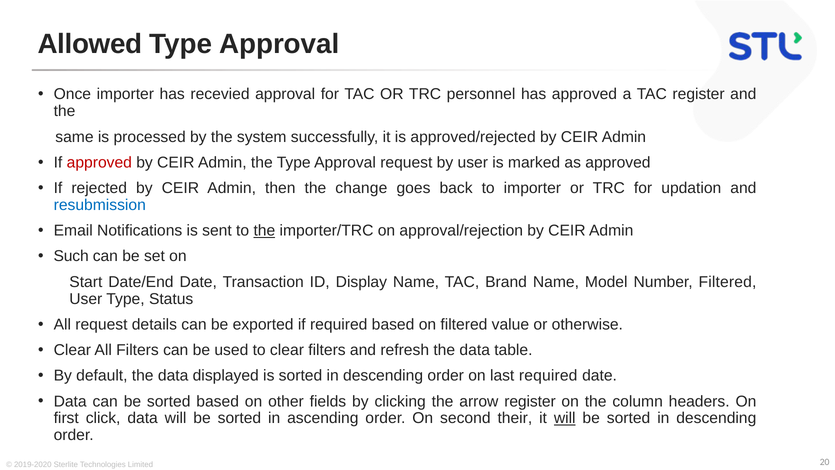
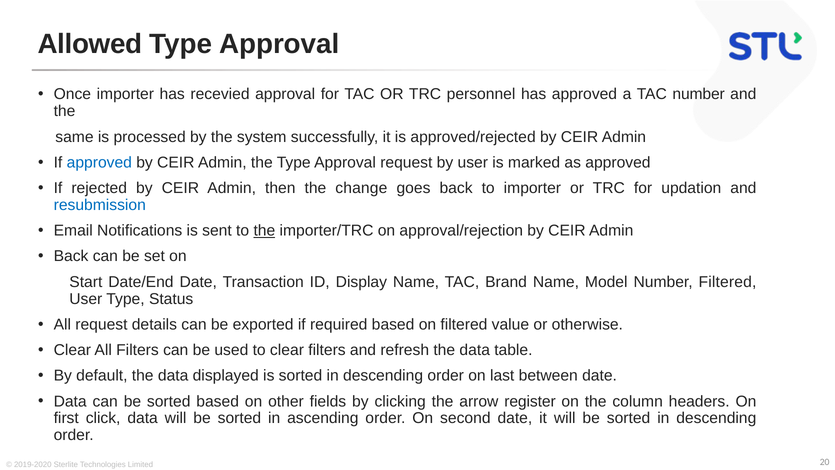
TAC register: register -> number (699, 94)
approved colour: red -> blue (99, 162)
Such: Such -> Back (71, 256)
last required: required -> between (548, 376)
second their: their -> date (515, 418)
will underline: present -> none (565, 418)
